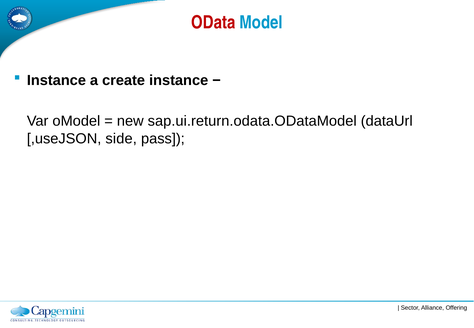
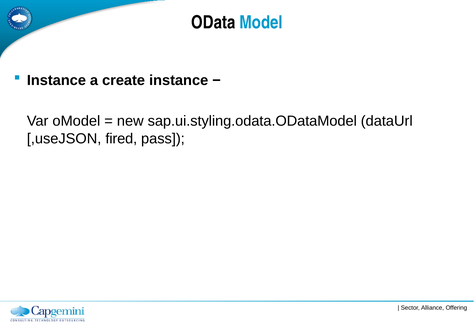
OData colour: red -> black (213, 23)
sap.ui.return.odata.ODataModel: sap.ui.return.odata.ODataModel -> sap.ui.styling.odata.ODataModel (252, 121)
side: side -> fired (121, 139)
